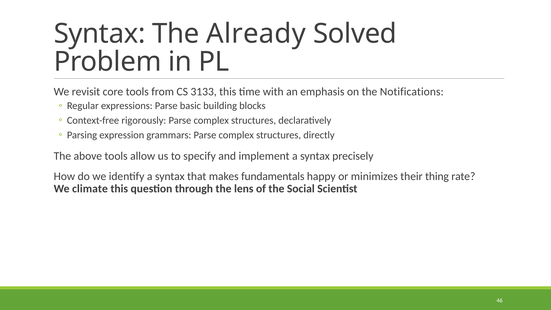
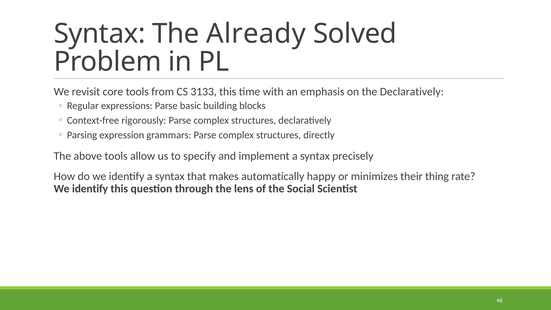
the Notifications: Notifications -> Declaratively (412, 92)
fundamentals: fundamentals -> automatically (273, 176)
climate: climate -> identify (90, 189)
